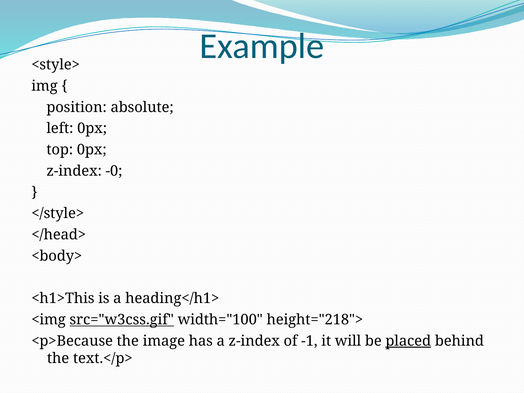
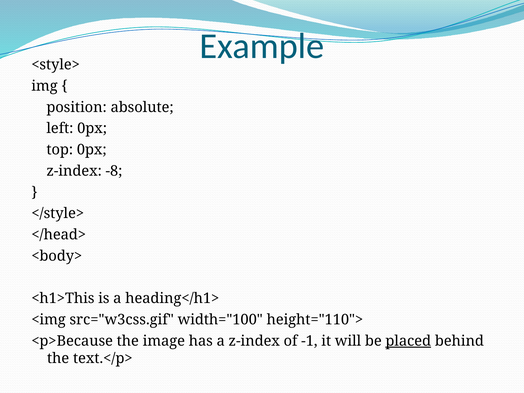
-0: -0 -> -8 (114, 171)
src="w3css.gif underline: present -> none (122, 320)
height="218">: height="218"> -> height="110"> (315, 320)
